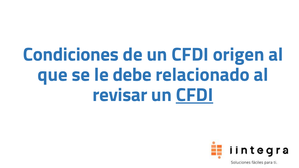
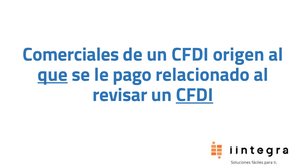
Condiciones: Condiciones -> Comerciales (71, 55)
que underline: none -> present (53, 75)
debe: debe -> pago (132, 75)
